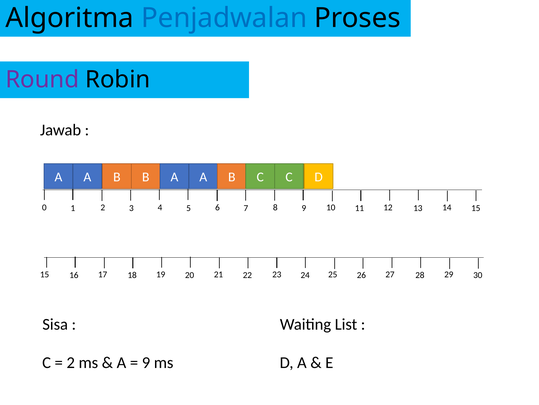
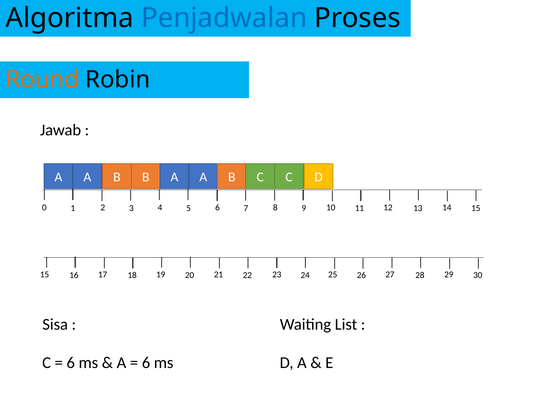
Round colour: purple -> orange (42, 80)
2: 2 -> 6 (71, 362)
9: 9 -> 6 (146, 362)
